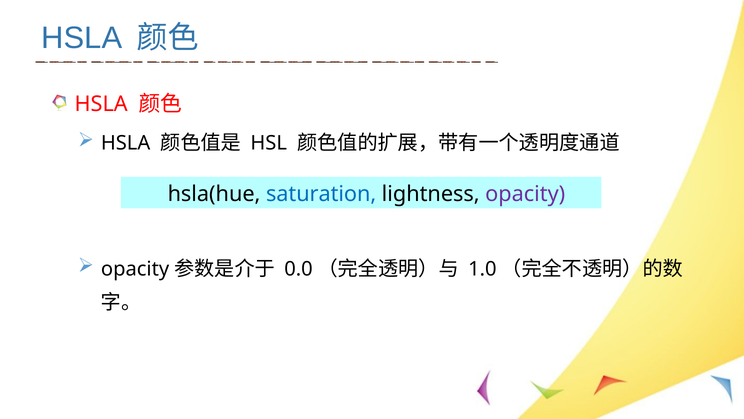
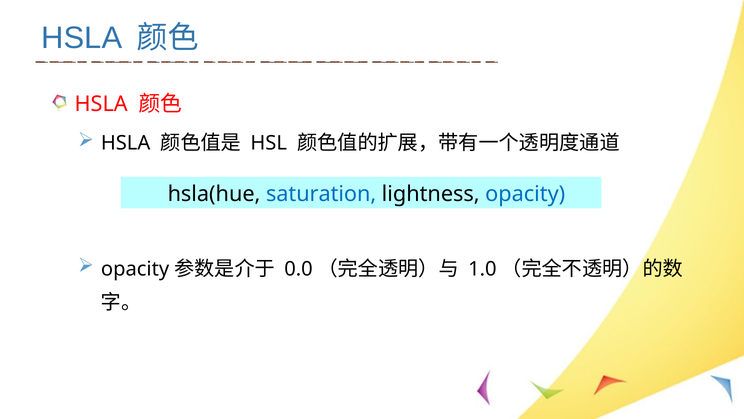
opacity colour: purple -> blue (525, 194)
